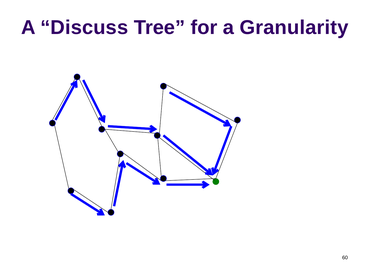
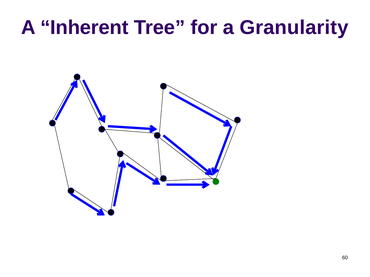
Discuss: Discuss -> Inherent (84, 28)
